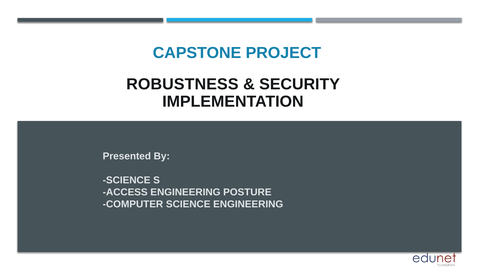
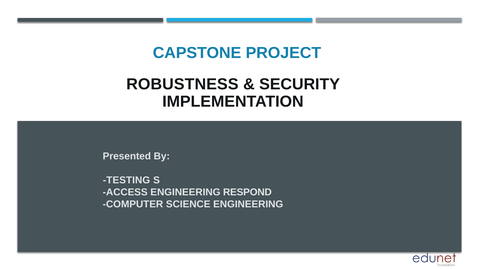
SCIENCE: SCIENCE -> TESTING (127, 181)
POSTURE: POSTURE -> RESPOND (247, 192)
